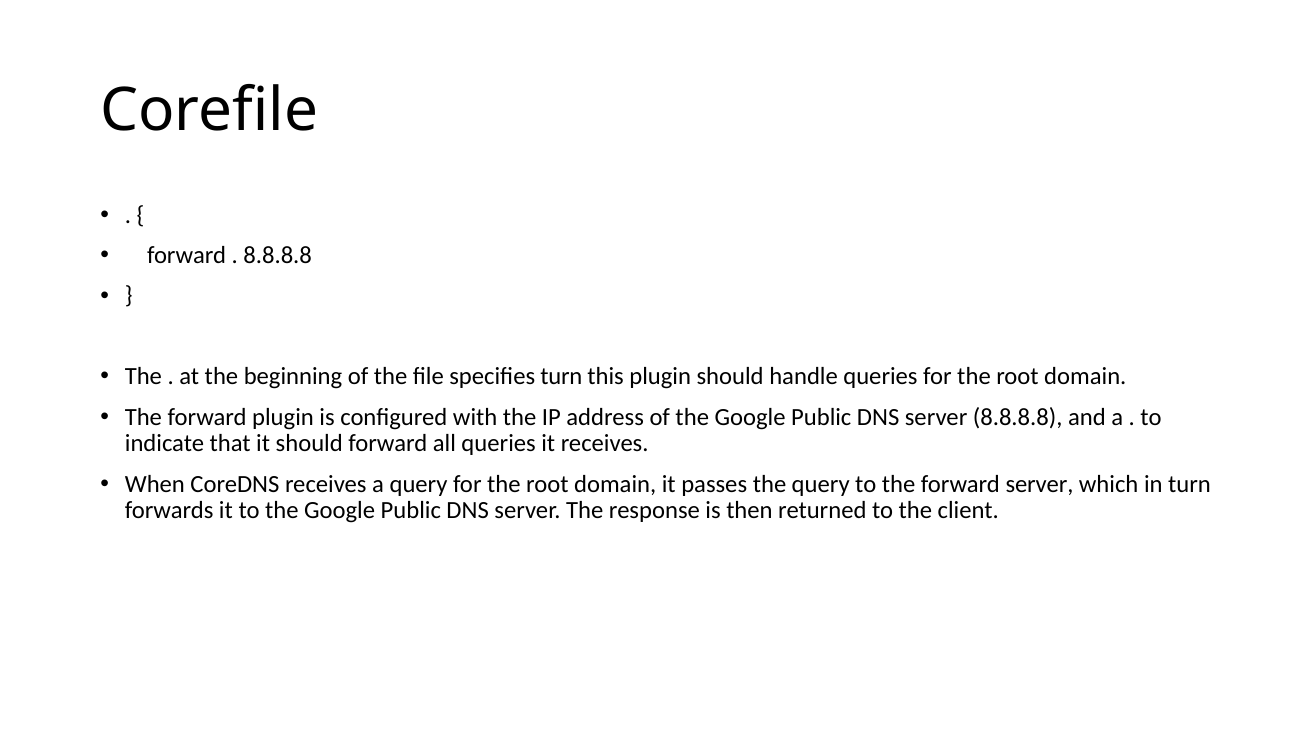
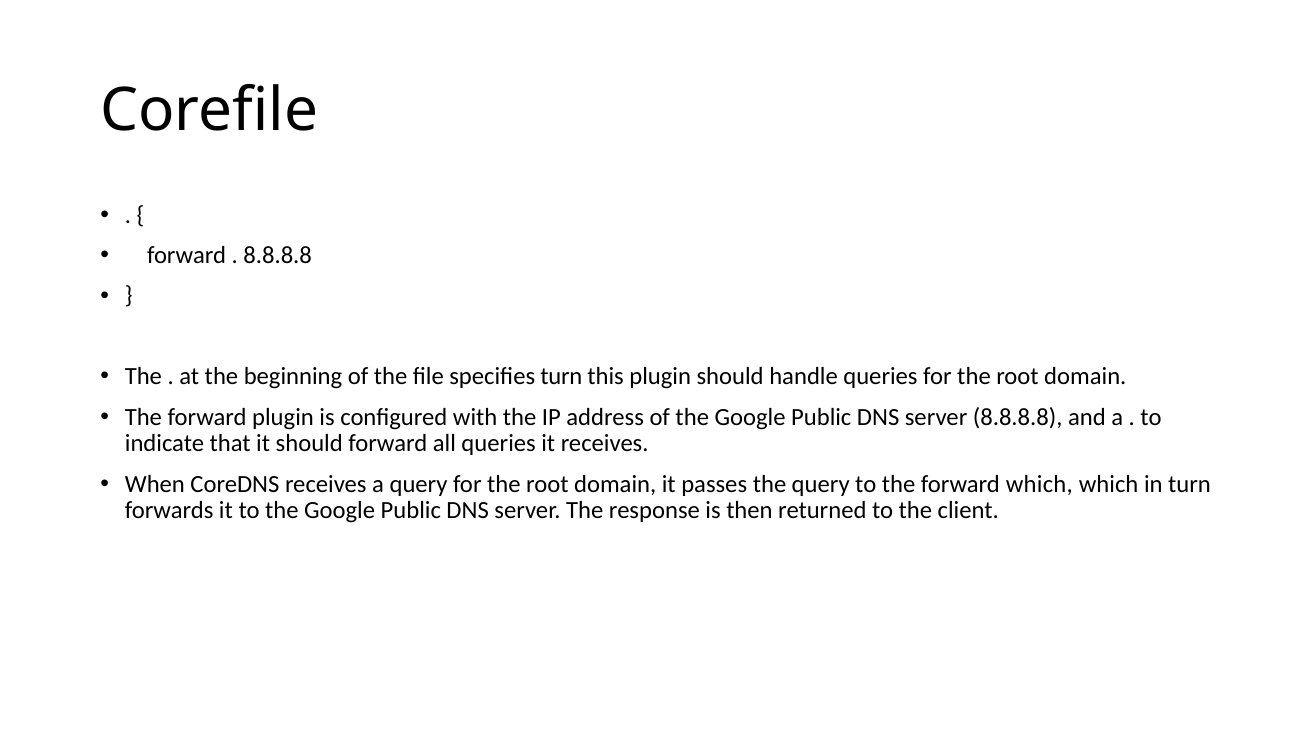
forward server: server -> which (1039, 484)
